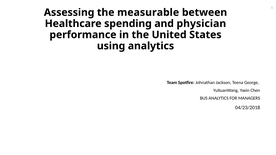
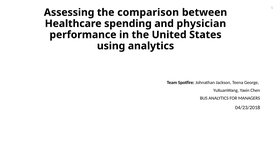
measurable: measurable -> comparison (148, 12)
